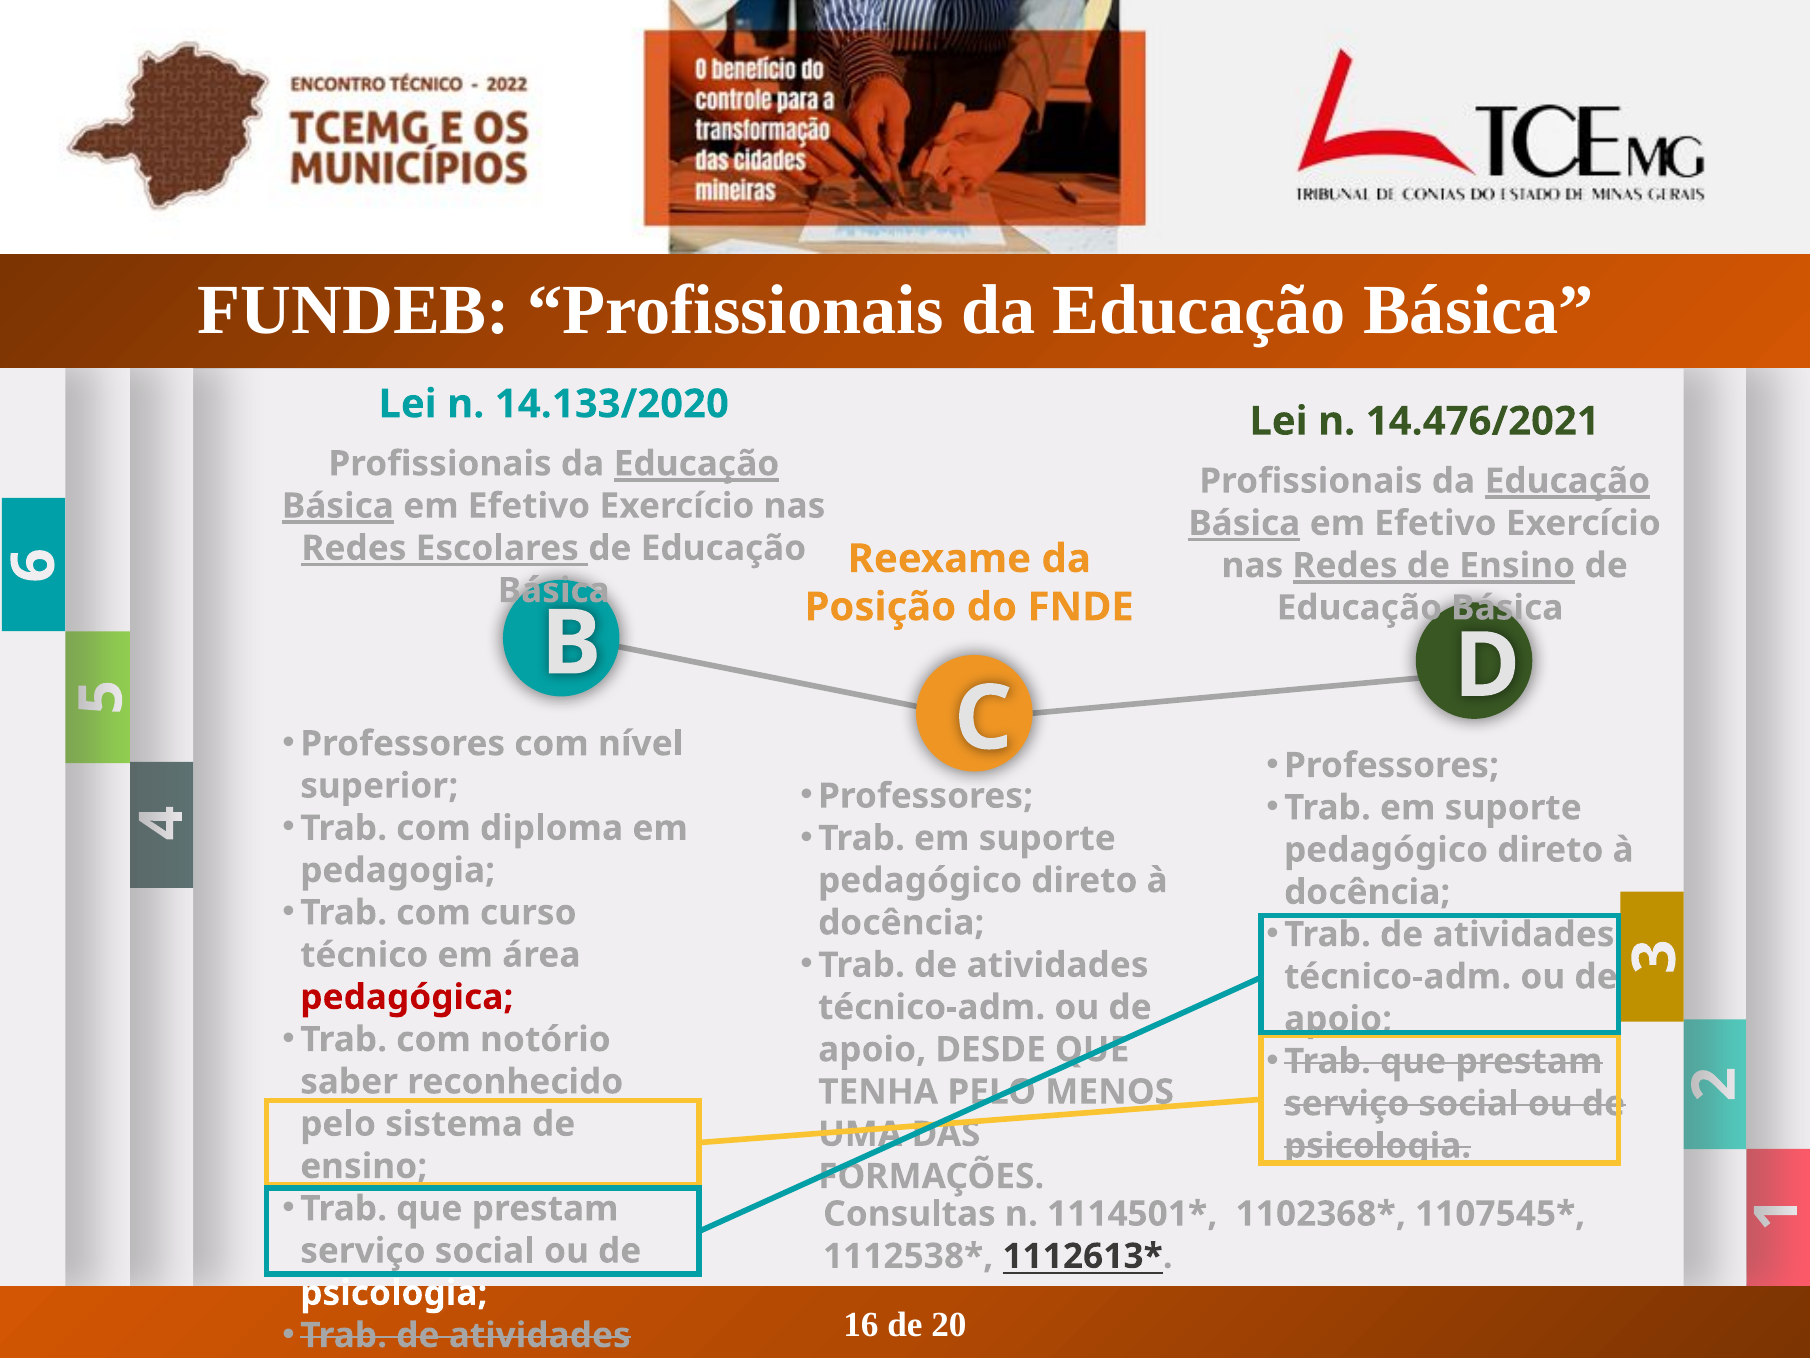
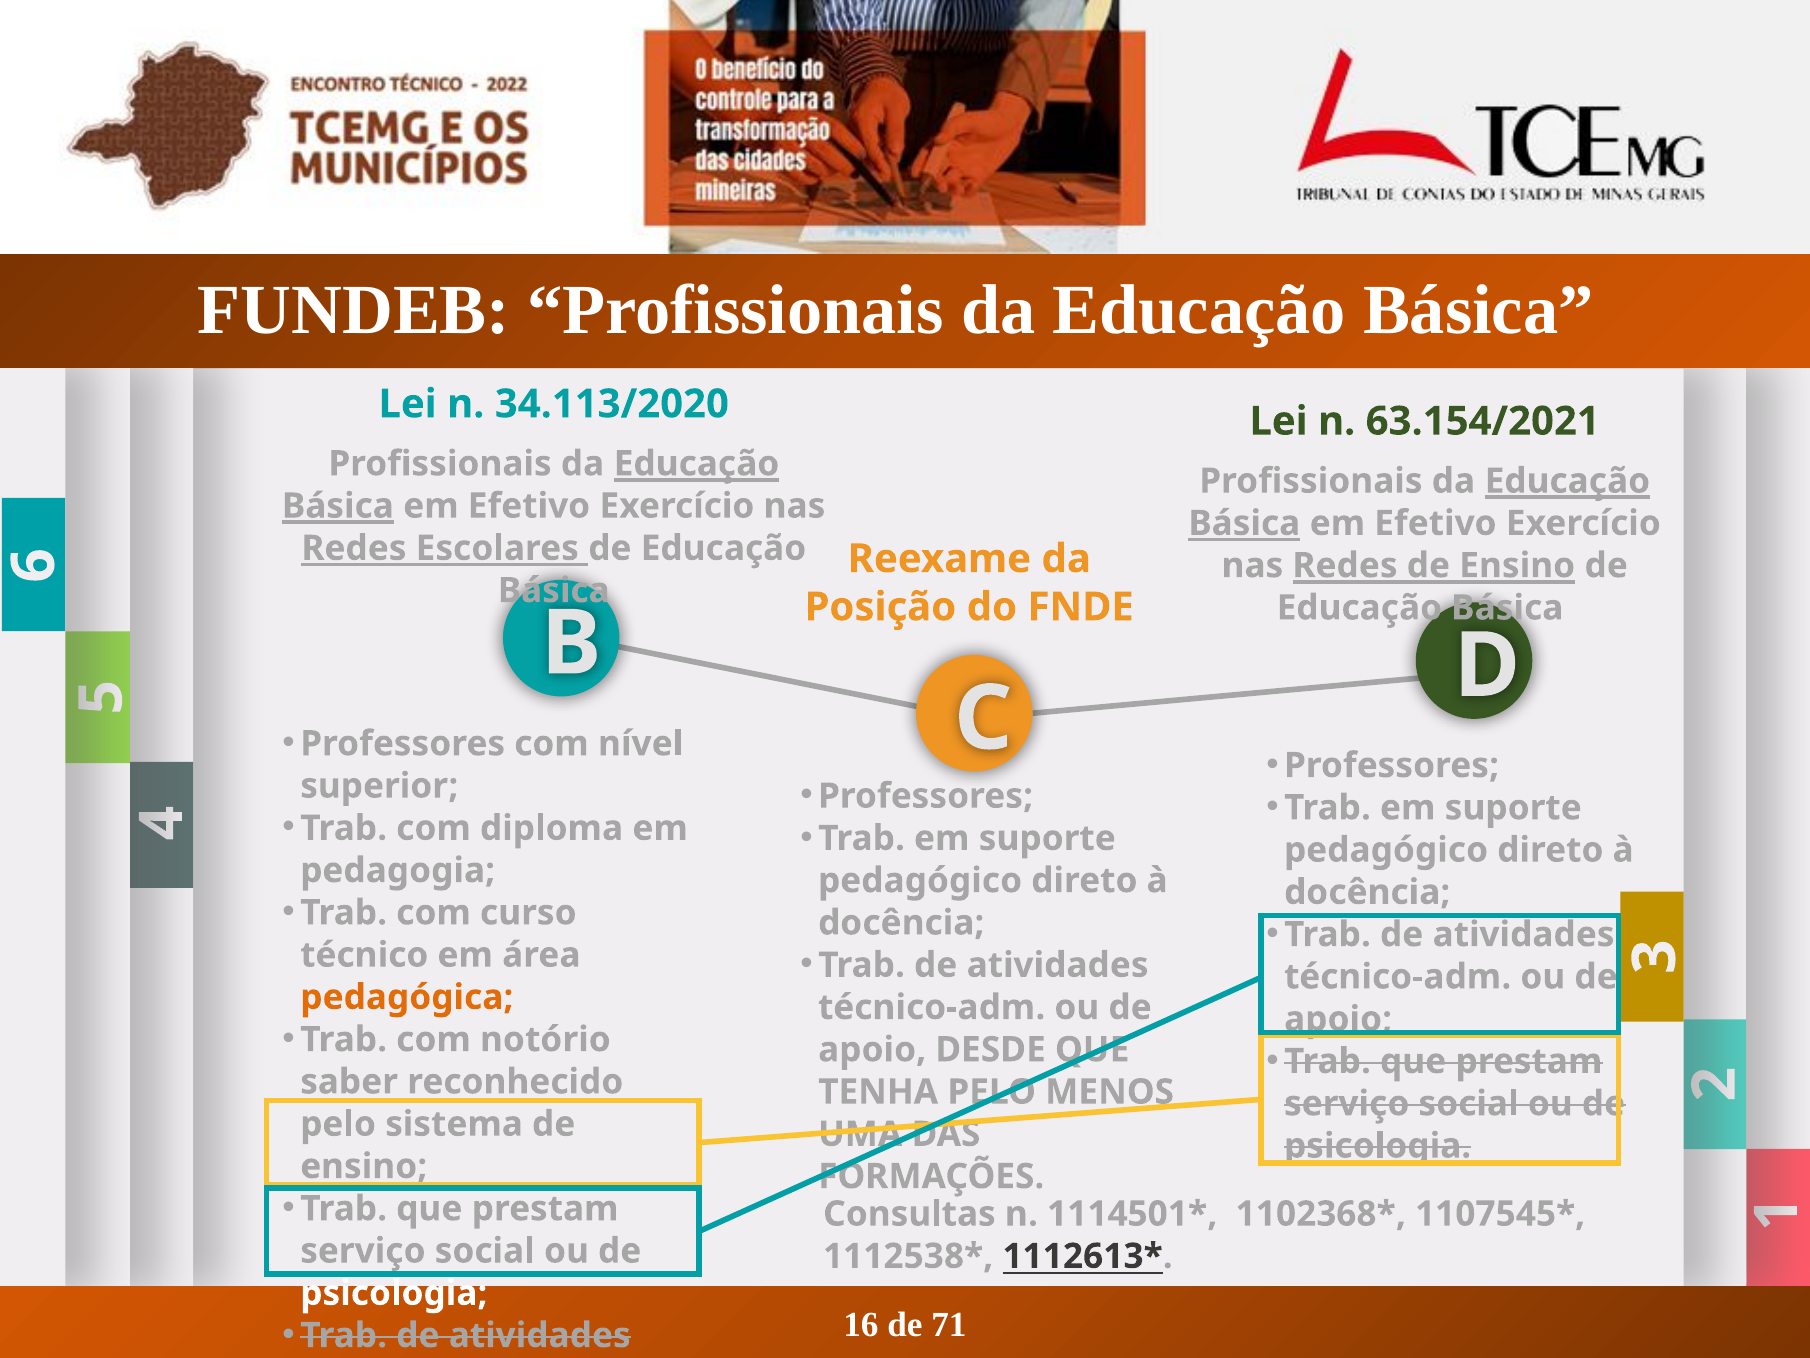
14.133/2020: 14.133/2020 -> 34.113/2020 (612, 404)
14.476/2021: 14.476/2021 -> 63.154/2021 (1483, 421)
pedagógica colour: red -> orange (407, 997)
20: 20 -> 71 (949, 1324)
